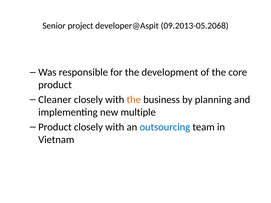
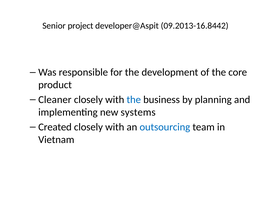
09.2013-05.2068: 09.2013-05.2068 -> 09.2013-16.8442 (195, 26)
the colour: orange -> blue (134, 100)
multiple: multiple -> systems (138, 112)
Product: Product -> Created (55, 127)
